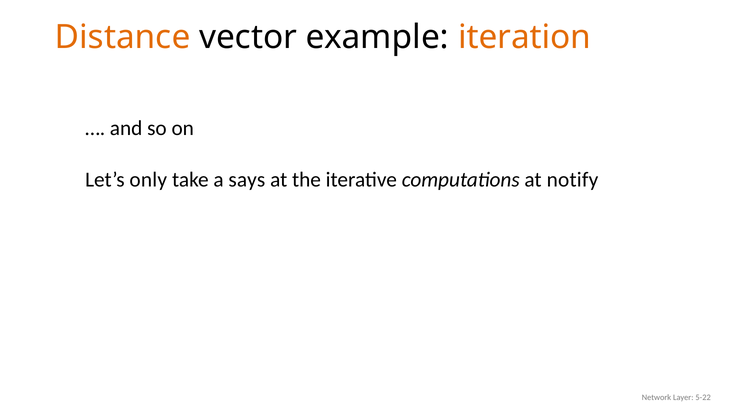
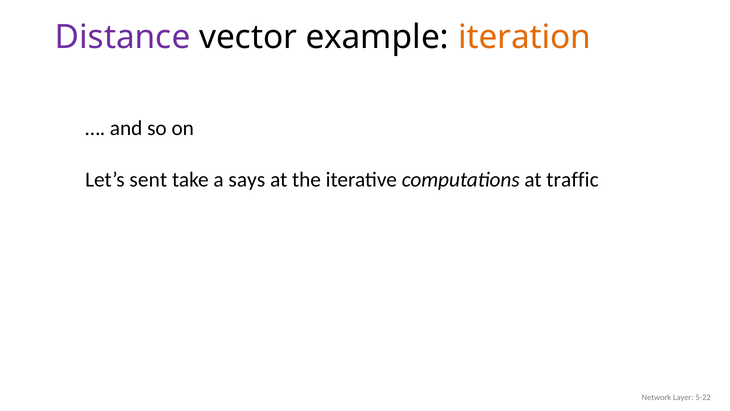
Distance colour: orange -> purple (123, 37)
only: only -> sent (148, 179)
notify: notify -> traffic (573, 179)
